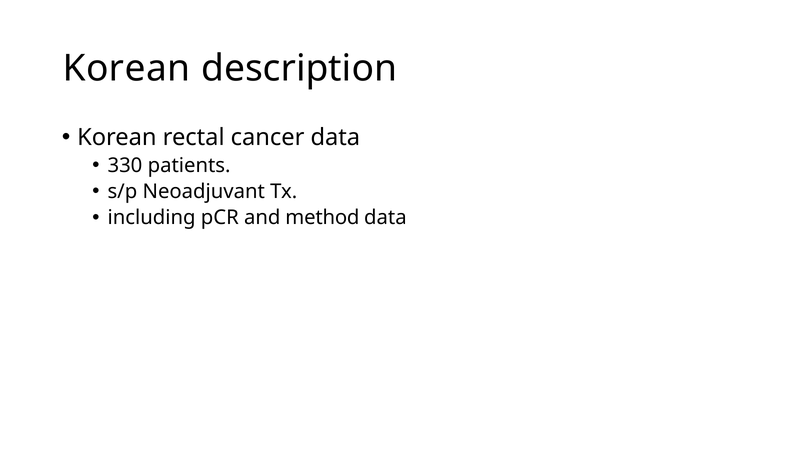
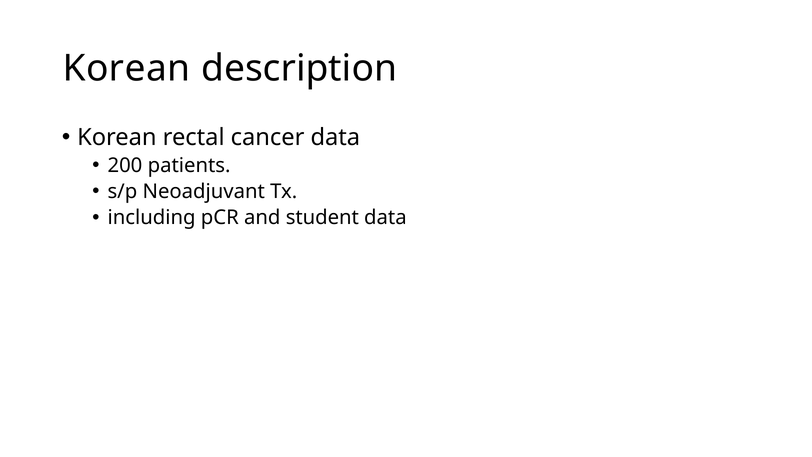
330: 330 -> 200 (125, 165)
method: method -> student (322, 218)
